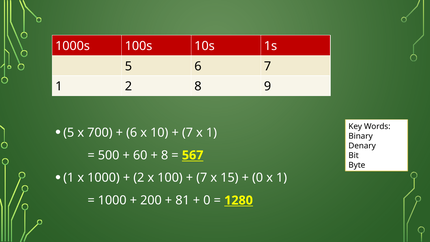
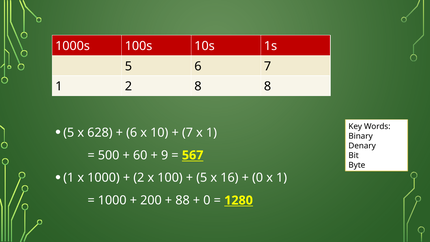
8 9: 9 -> 8 (268, 86)
700: 700 -> 628 (100, 133)
8: 8 -> 9 (165, 155)
7: 7 -> 5 (202, 178)
15: 15 -> 16 (229, 178)
81: 81 -> 88 (183, 200)
